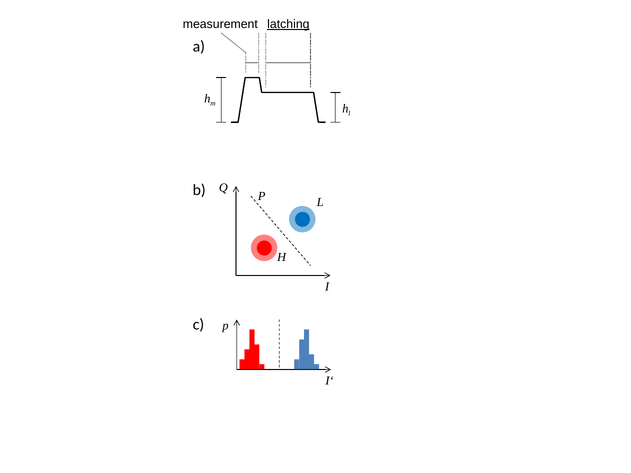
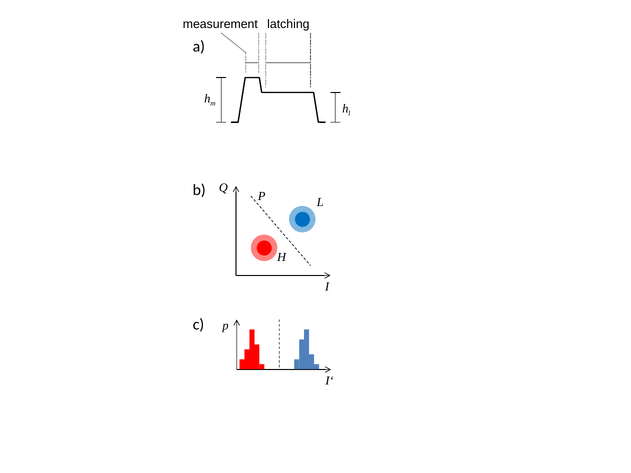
latching underline: present -> none (288, 24)
